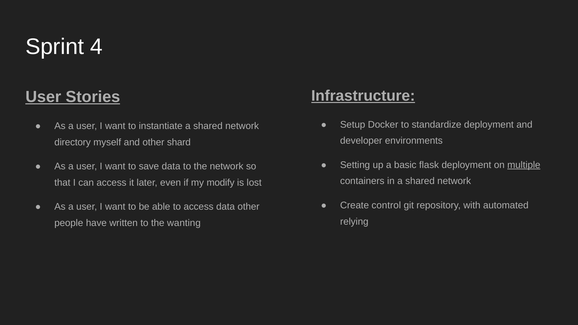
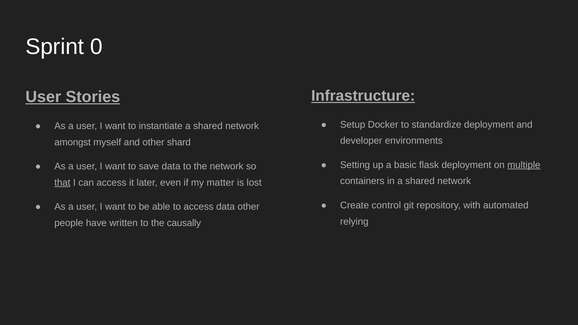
4: 4 -> 0 (96, 47)
directory: directory -> amongst (73, 142)
that underline: none -> present (62, 183)
modify: modify -> matter (220, 183)
wanting: wanting -> causally (184, 223)
